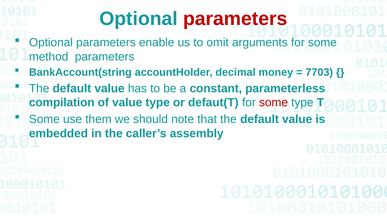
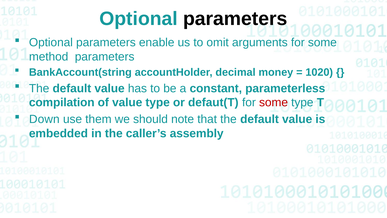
parameters colour: red -> black (235, 19)
7703: 7703 -> 1020 (319, 72)
Some: Some -> Down (44, 119)
